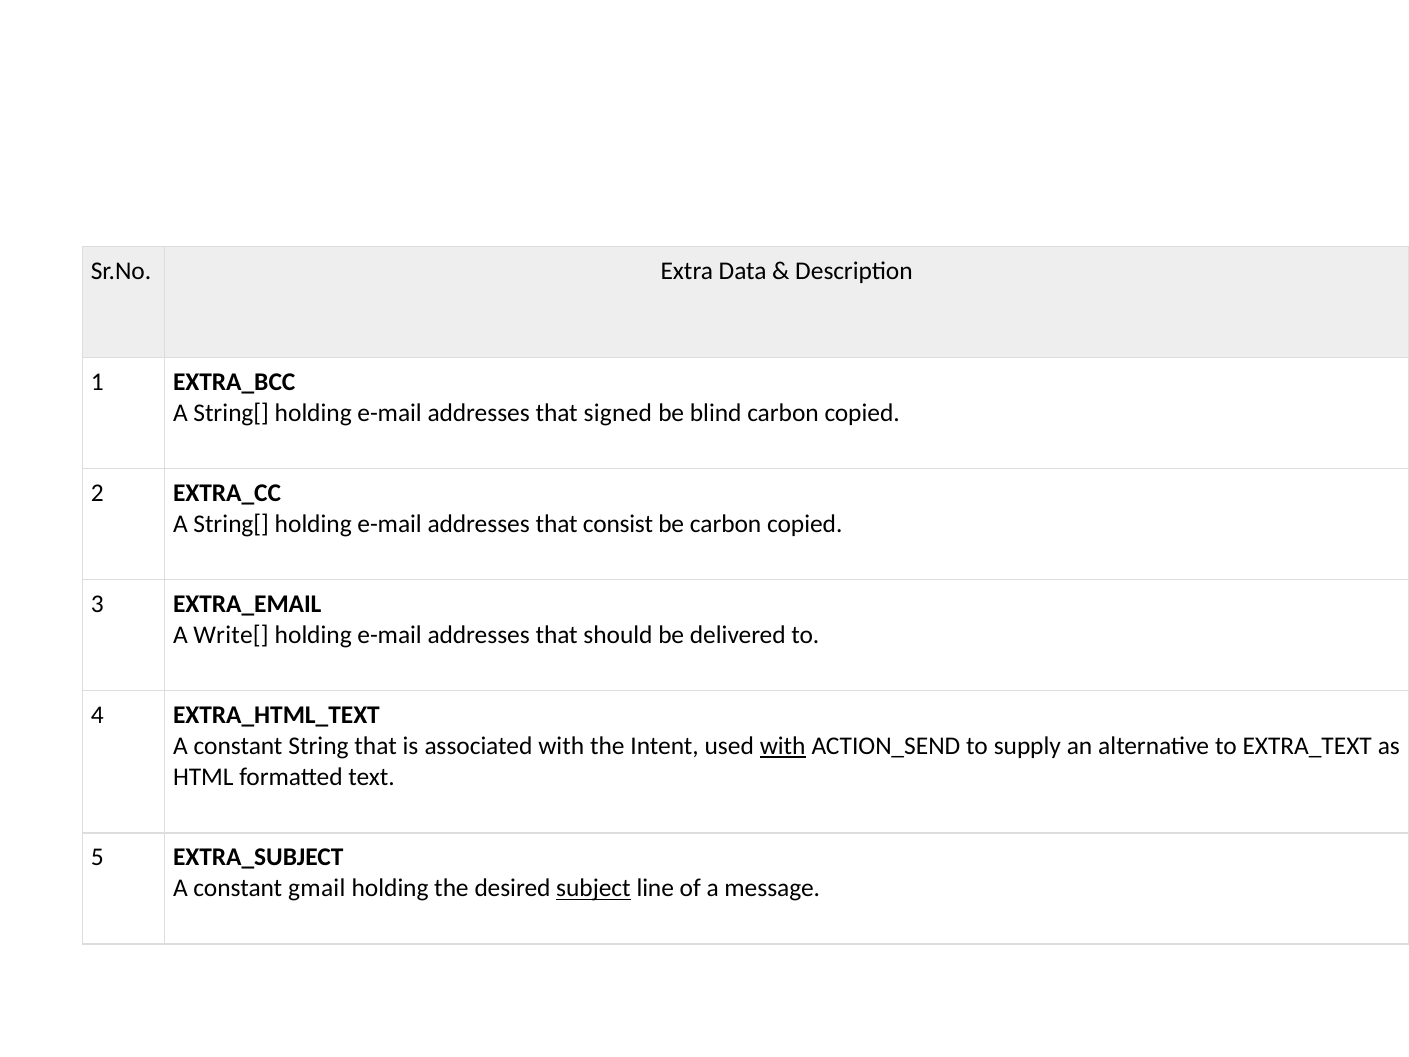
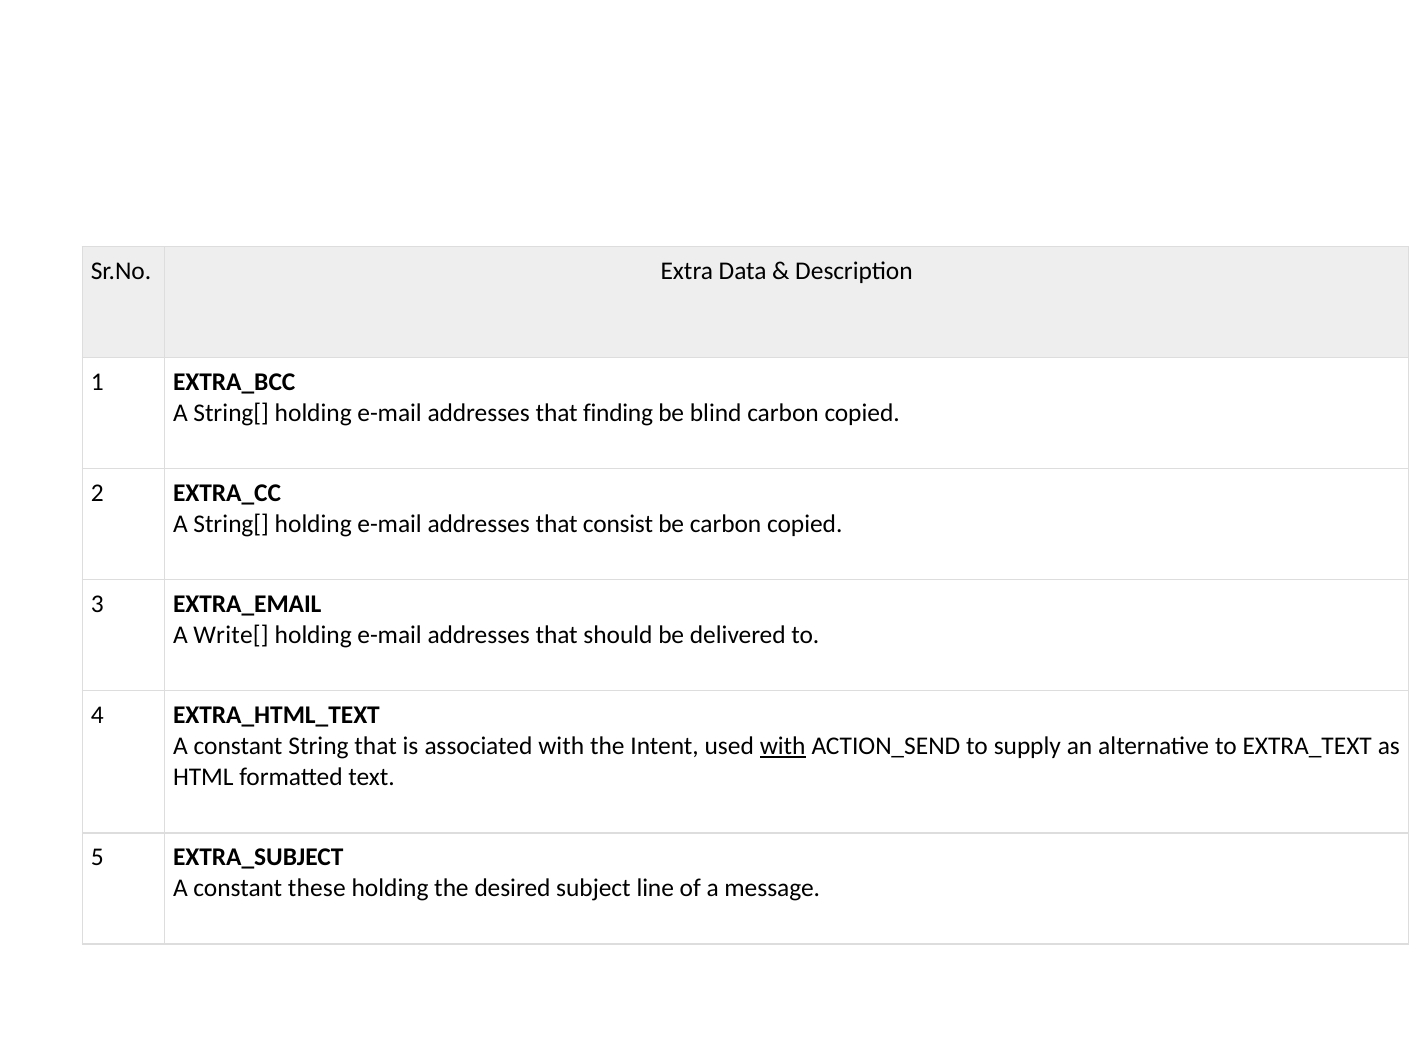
signed: signed -> finding (618, 413)
gmail: gmail -> these (317, 888)
subject underline: present -> none (593, 888)
